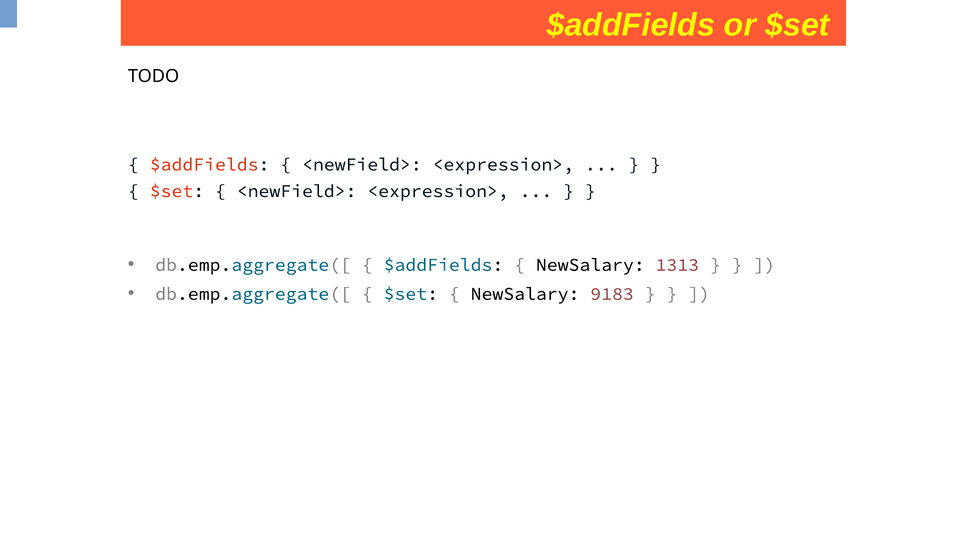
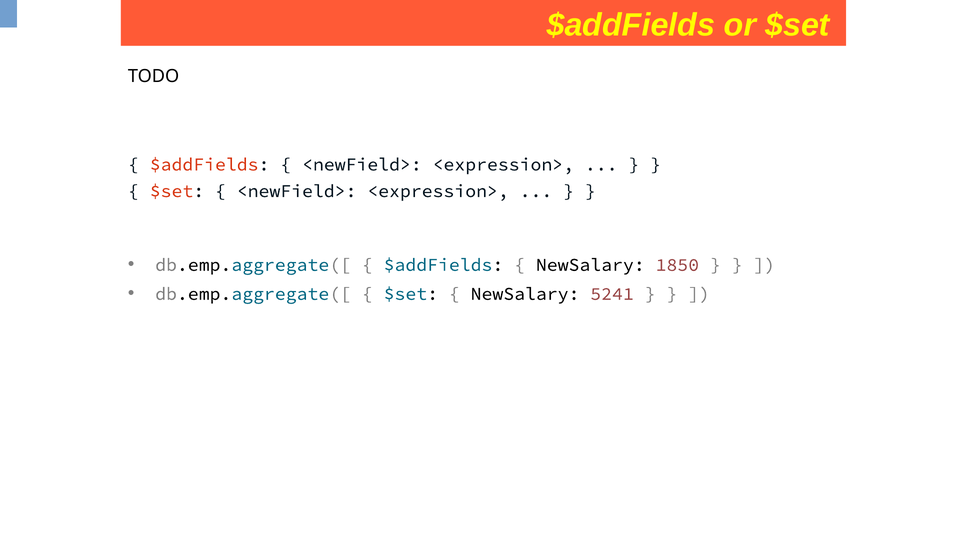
1313: 1313 -> 1850 (677, 265)
9183: 9183 -> 5241 (612, 294)
